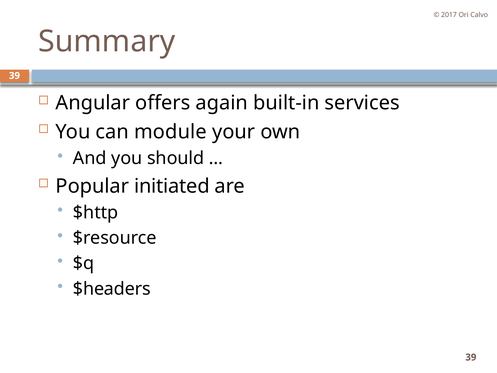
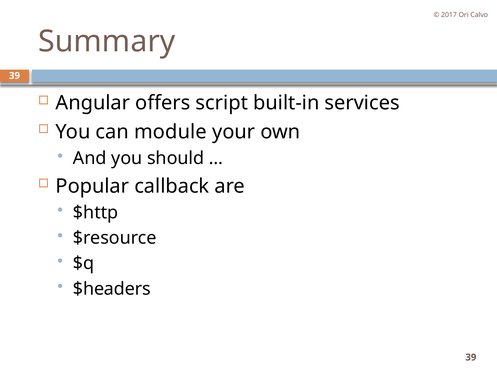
again: again -> script (222, 103)
initiated: initiated -> callback (172, 186)
